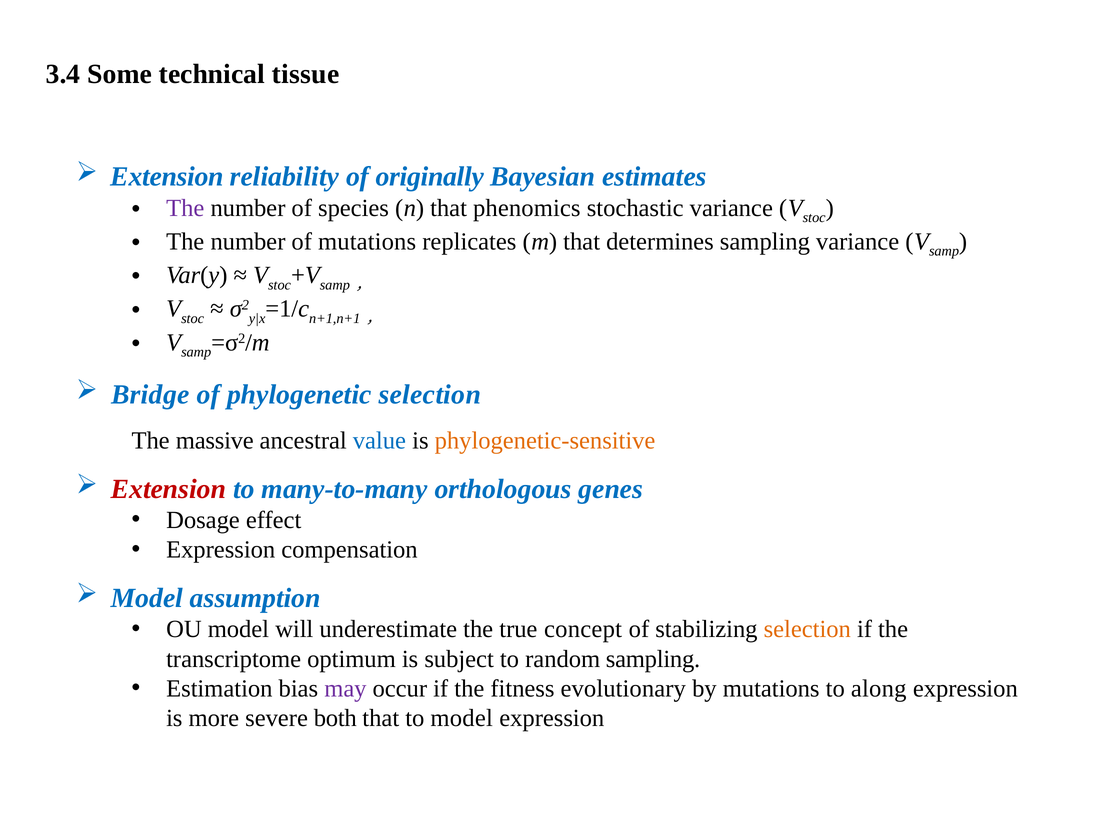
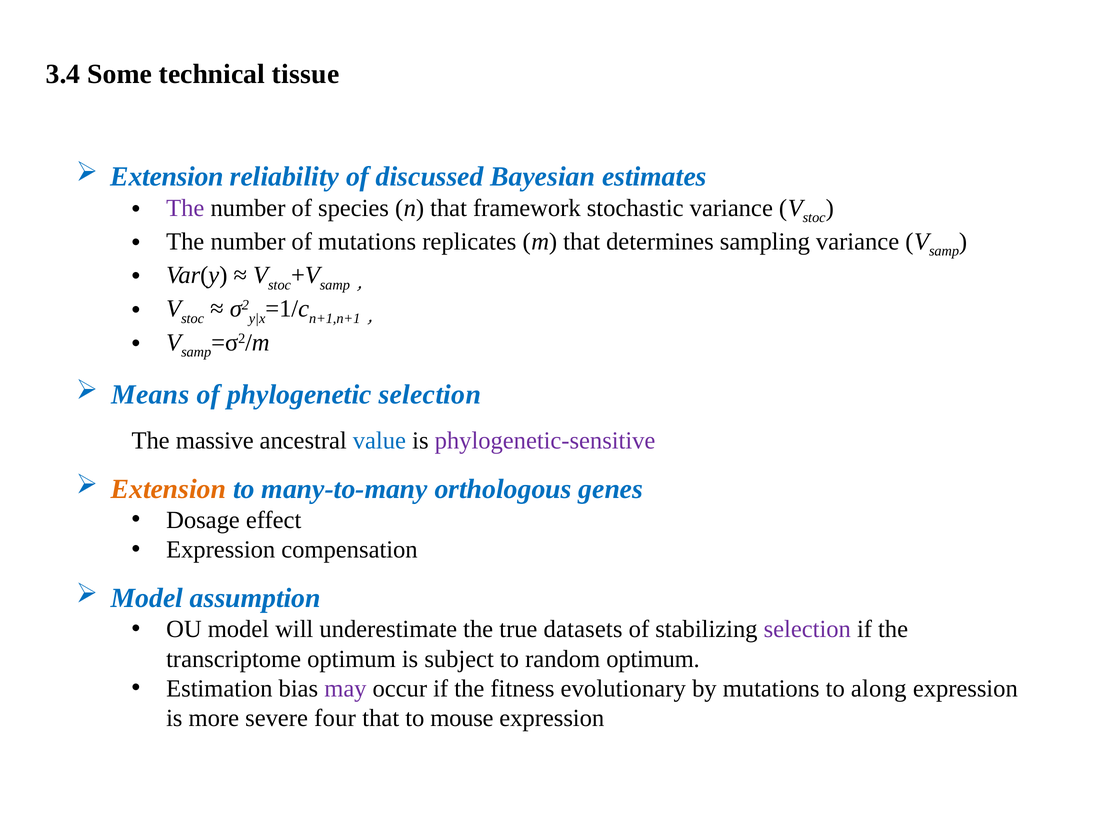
originally: originally -> discussed (430, 177)
phenomics: phenomics -> framework (527, 208)
Bridge: Bridge -> Means (150, 395)
phylogenetic-sensitive colour: orange -> purple (545, 441)
Extension colour: red -> orange (168, 489)
concept: concept -> datasets (583, 629)
selection colour: orange -> purple (807, 629)
random sampling: sampling -> optimum (653, 659)
both: both -> four (335, 718)
to model: model -> mouse (462, 718)
